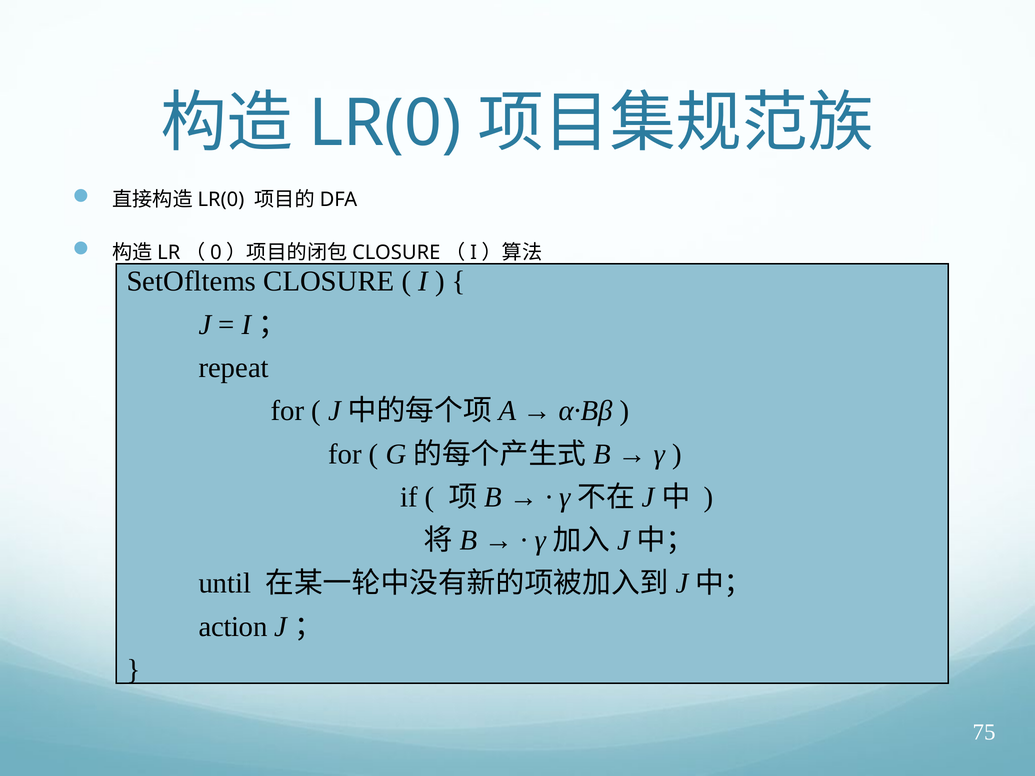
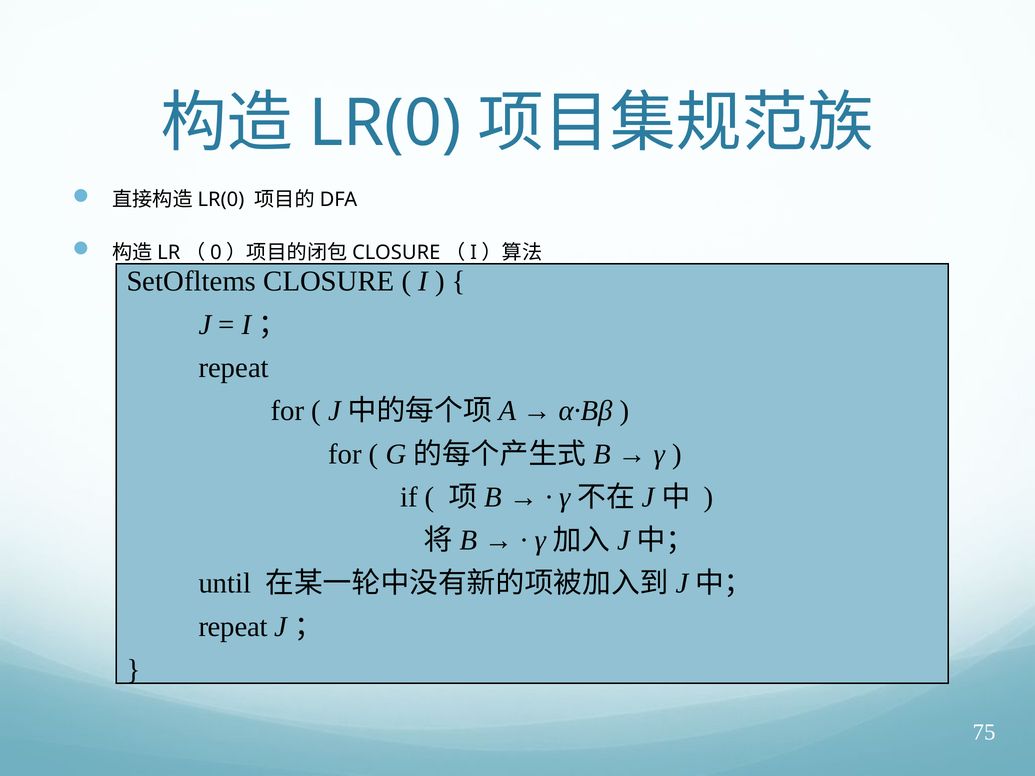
action: action -> repeat (233, 627)
